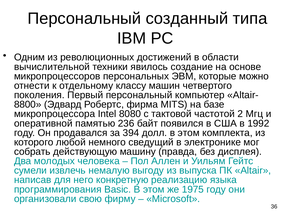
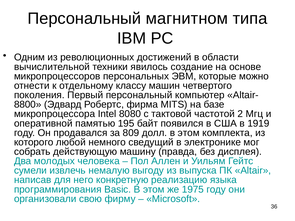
созданный: созданный -> магнитном (187, 19)
236: 236 -> 195 (126, 123)
1992: 1992 -> 1919 (258, 123)
394: 394 -> 809 (131, 133)
